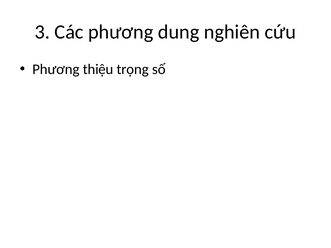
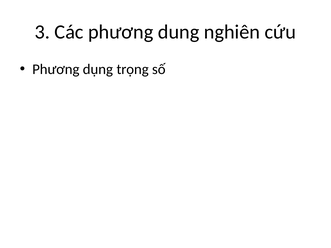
thiệu: thiệu -> dụng (98, 69)
